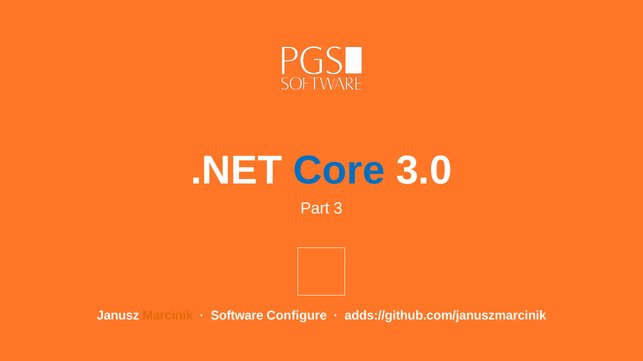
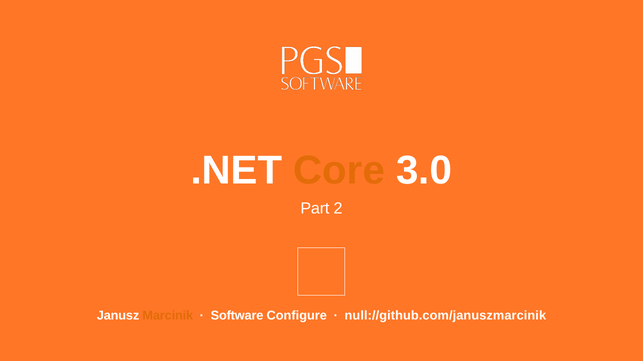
Core colour: blue -> orange (339, 170)
3: 3 -> 2 (338, 208)
adds://github.com/januszmarcinik: adds://github.com/januszmarcinik -> null://github.com/januszmarcinik (445, 315)
